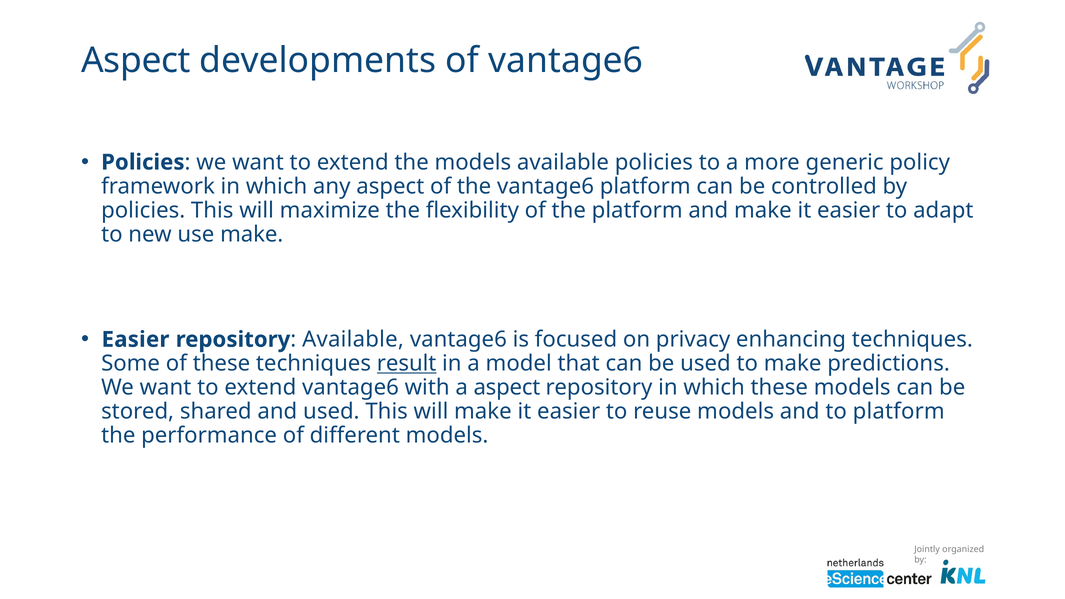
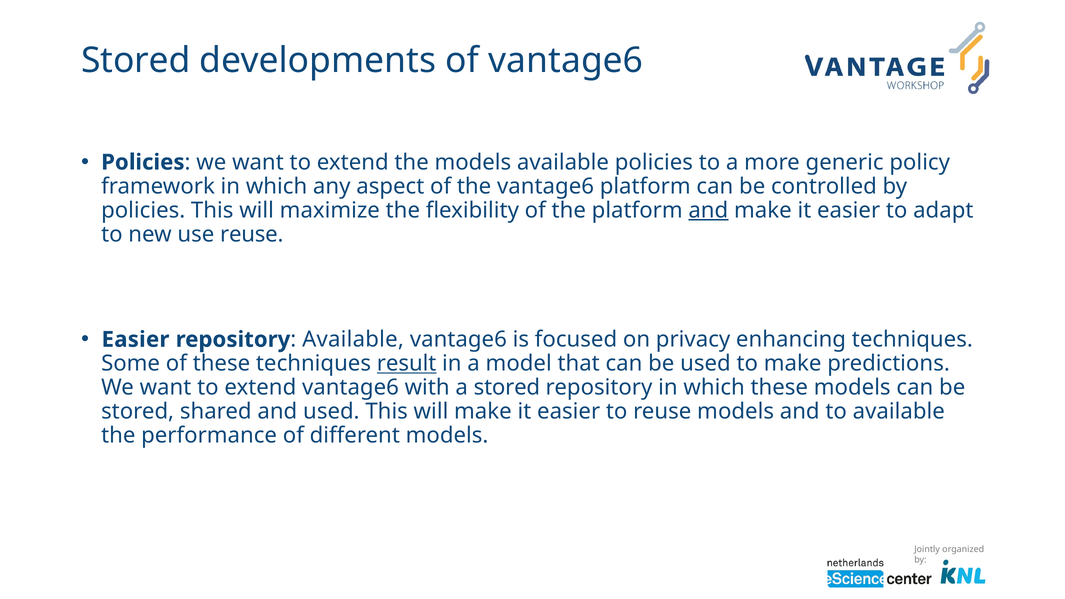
Aspect: Aspect -> Stored (136, 60)
and underline: none -> present (708, 210)
use make: make -> reuse (252, 234)
a aspect: aspect -> stored (507, 388)
to platform: platform -> available (899, 412)
